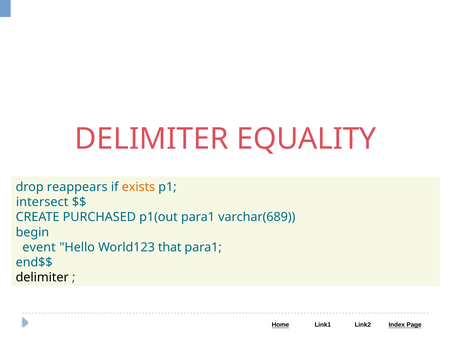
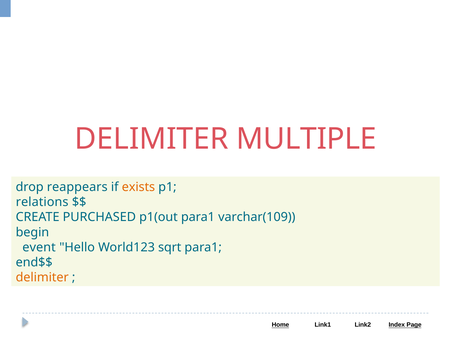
EQUALITY: EQUALITY -> MULTIPLE (306, 139)
intersect: intersect -> relations (42, 202)
varchar(689: varchar(689 -> varchar(109 (257, 217)
that: that -> sqrt (170, 247)
delimiter colour: black -> orange (42, 277)
